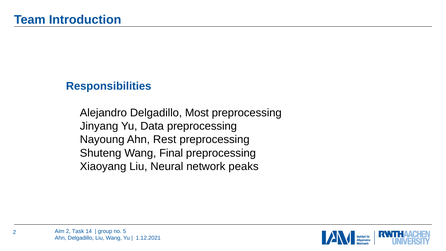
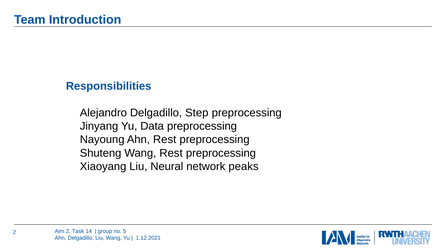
Most: Most -> Step (197, 113)
Wang Final: Final -> Rest (171, 153)
